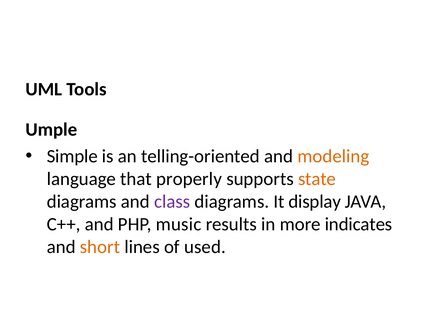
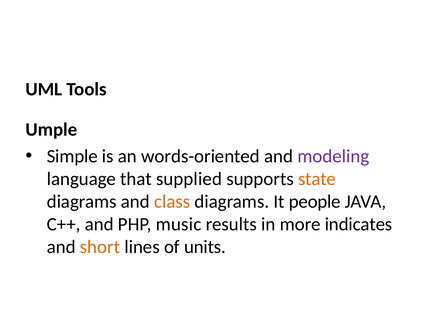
telling-oriented: telling-oriented -> words-oriented (200, 156)
modeling colour: orange -> purple (333, 156)
properly: properly -> supplied (189, 179)
class colour: purple -> orange (172, 201)
display: display -> people (315, 201)
used: used -> units (205, 247)
